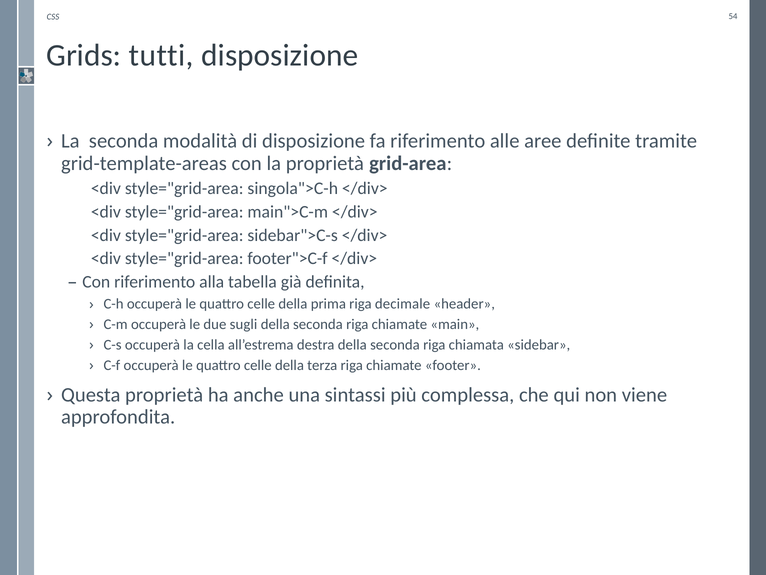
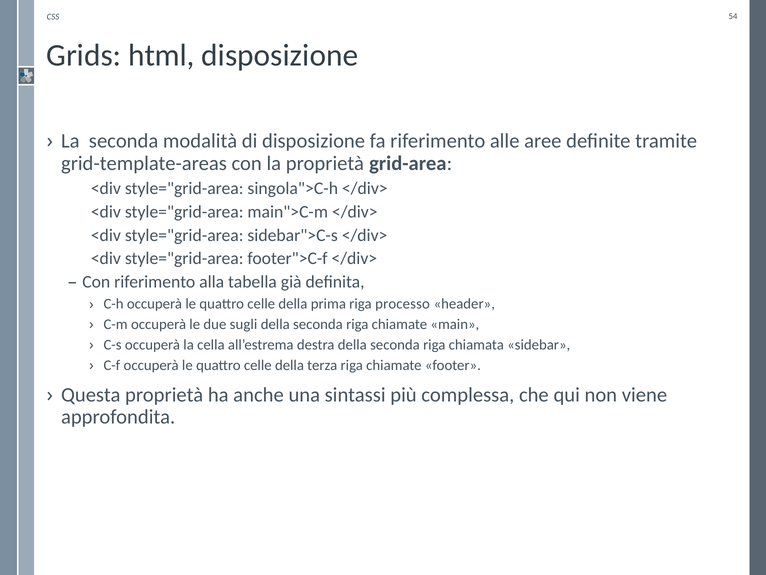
tutti: tutti -> html (161, 56)
decimale: decimale -> processo (403, 304)
